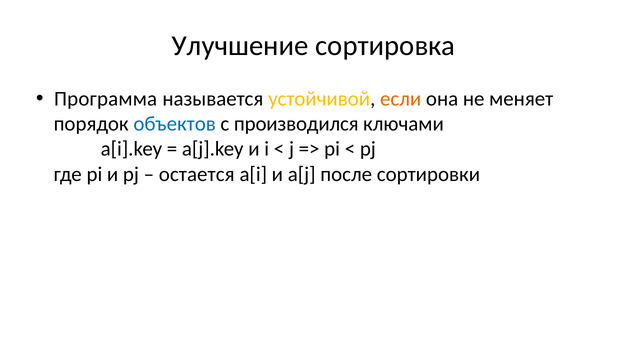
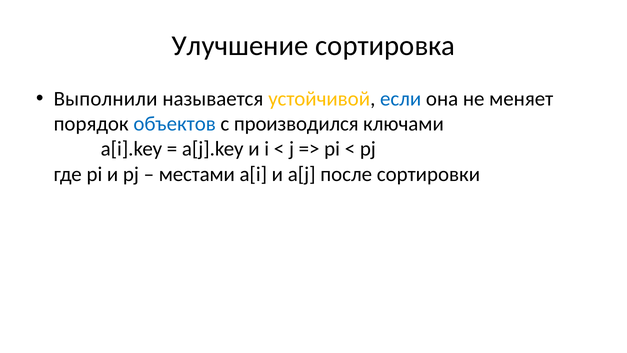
Программа: Программа -> Выполнили (106, 99)
если colour: orange -> blue (401, 99)
остается: остается -> местами (197, 174)
